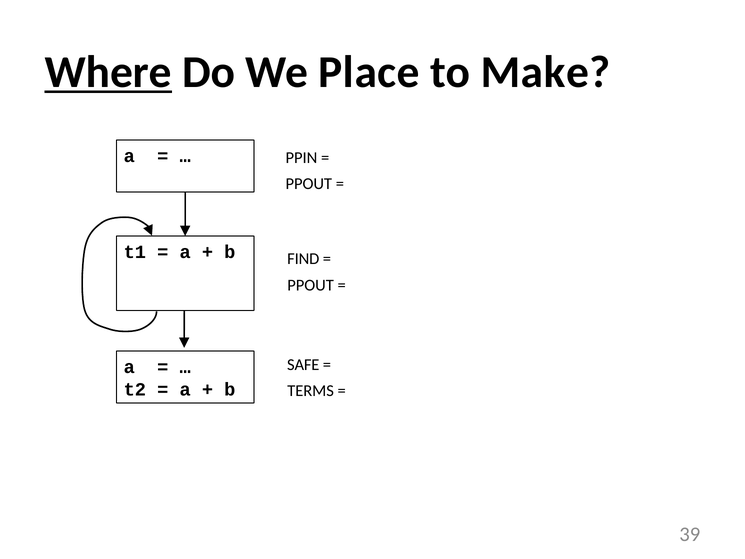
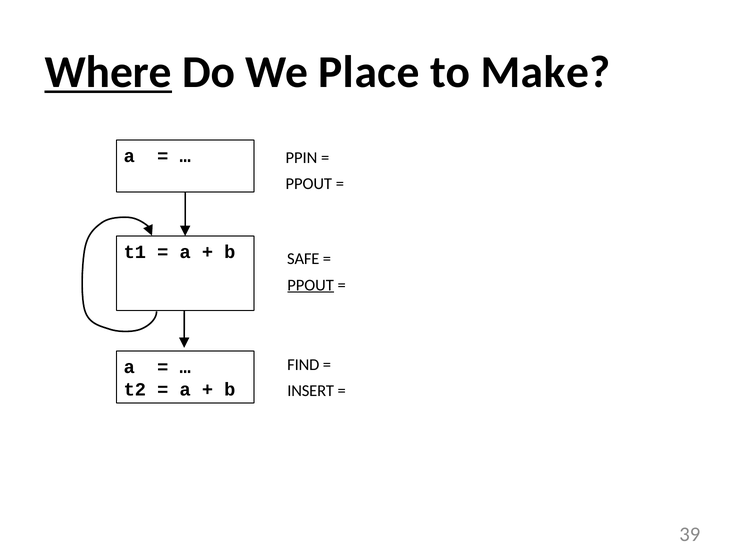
FIND: FIND -> SAFE (303, 259)
PPOUT underline: none -> present (311, 285)
SAFE: SAFE -> FIND (303, 364)
TERMS: TERMS -> INSERT (311, 390)
